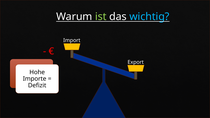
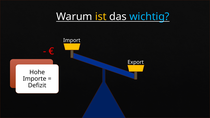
ist colour: light green -> yellow (101, 17)
